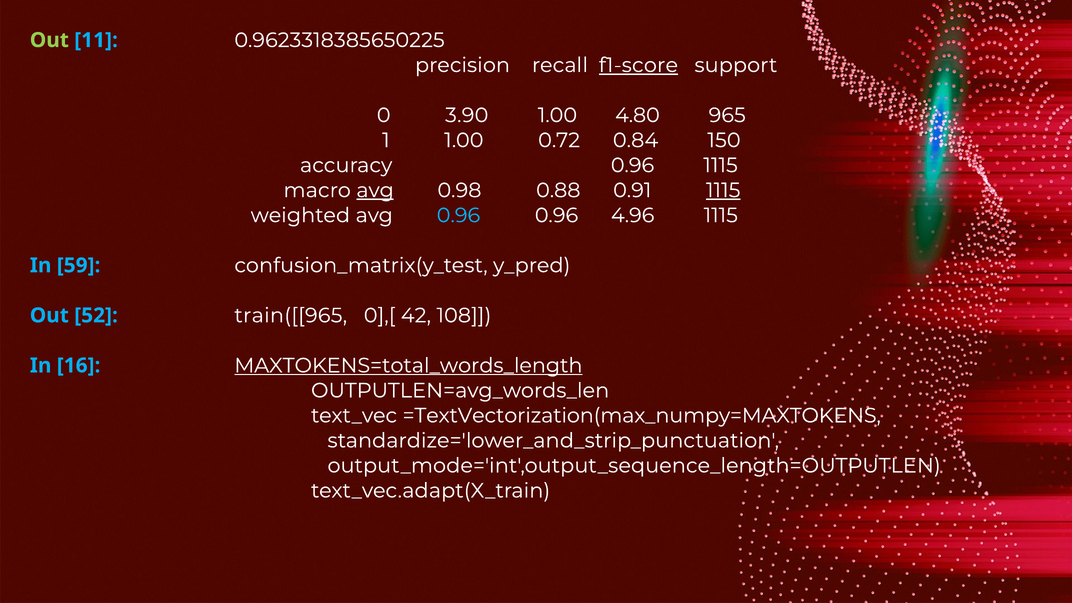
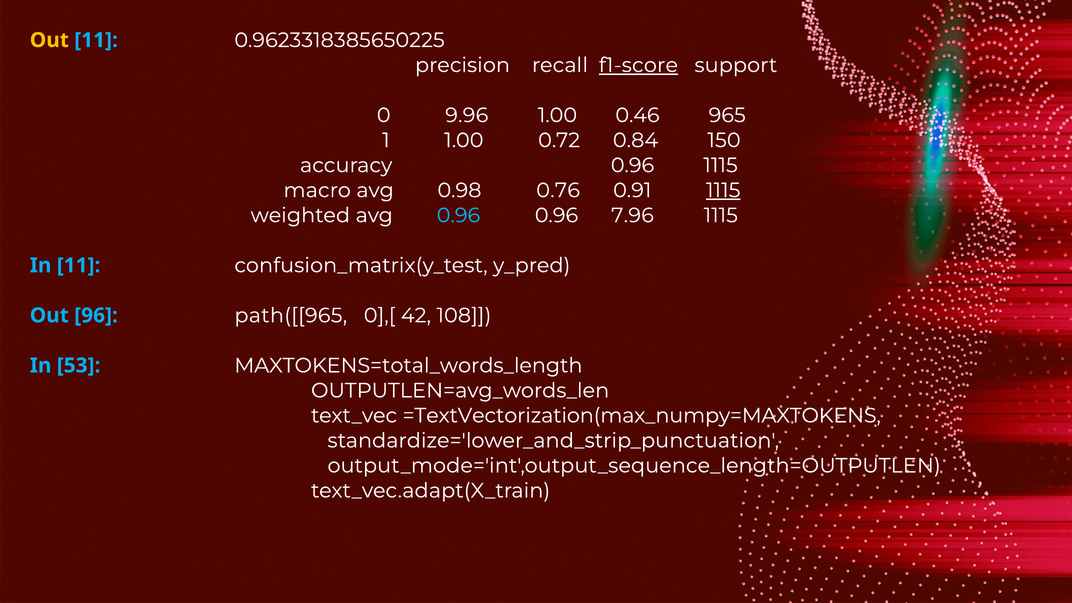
Out colour: light green -> yellow (49, 40)
3.90: 3.90 -> 9.96 (467, 115)
4.80: 4.80 -> 0.46 (637, 115)
avg underline: present -> none (375, 190)
0.88: 0.88 -> 0.76 (558, 190)
4.96: 4.96 -> 7.96 (633, 215)
In 59: 59 -> 11 (79, 265)
train([[965: train([[965 -> path([[965 (291, 315)
52: 52 -> 96 (96, 315)
MAXTOKENS=total_words_length underline: present -> none (408, 366)
16: 16 -> 53 (79, 366)
